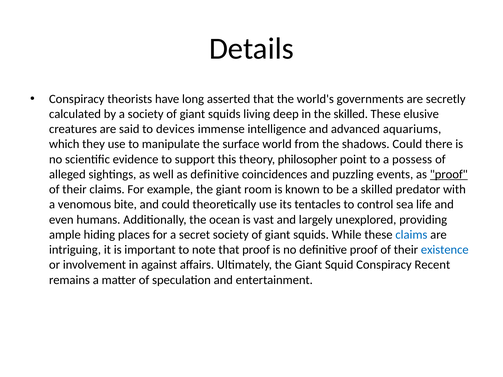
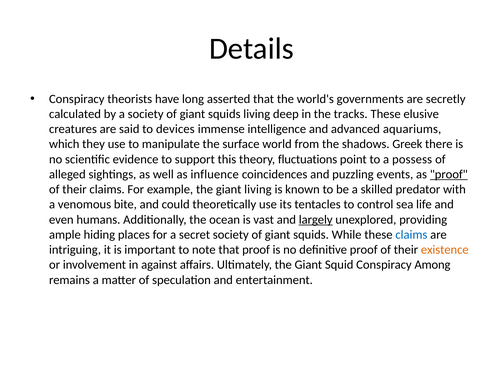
the skilled: skilled -> tracks (351, 114)
shadows Could: Could -> Greek (407, 144)
philosopher: philosopher -> fluctuations (308, 159)
as definitive: definitive -> influence (215, 174)
giant room: room -> living (258, 190)
largely underline: none -> present (316, 220)
existence colour: blue -> orange (445, 250)
Recent: Recent -> Among (432, 265)
